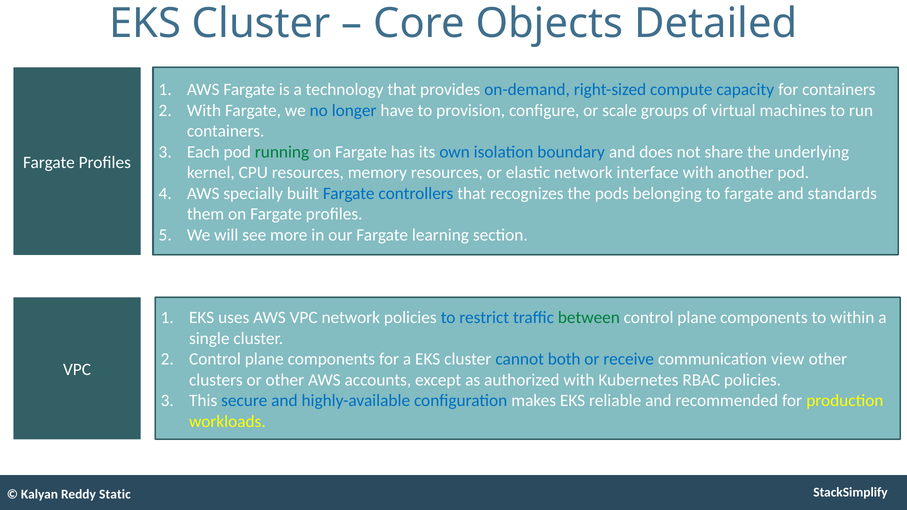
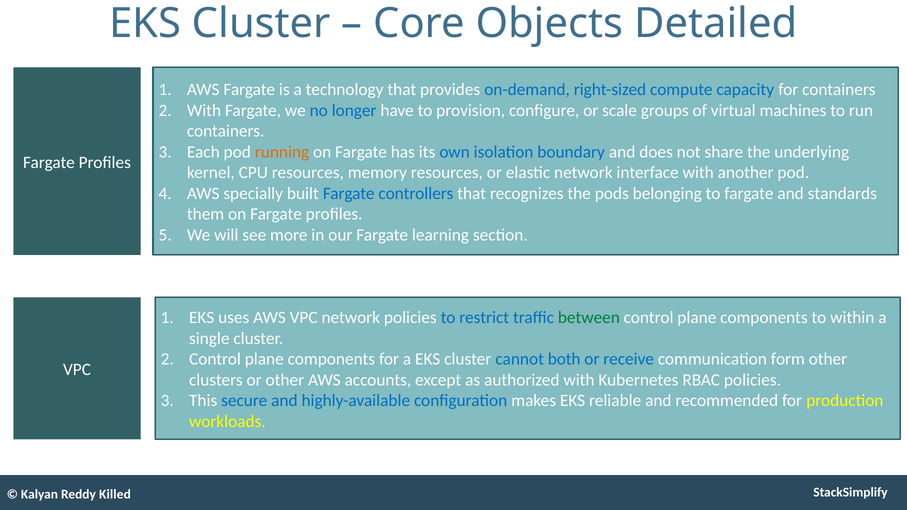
running colour: green -> orange (282, 152)
view: view -> form (788, 359)
Static: Static -> Killed (115, 494)
